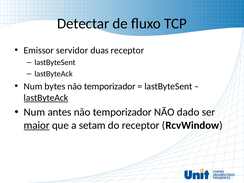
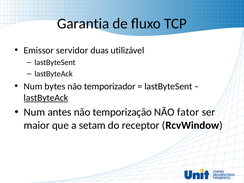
Detectar: Detectar -> Garantia (83, 24)
duas receptor: receptor -> utilizável (127, 50)
temporizador: temporizador -> temporização (122, 112)
dado: dado -> fator (188, 112)
maior underline: present -> none (37, 125)
